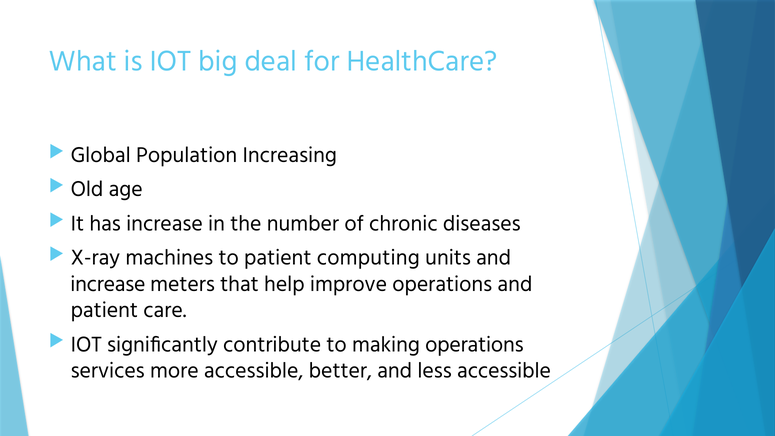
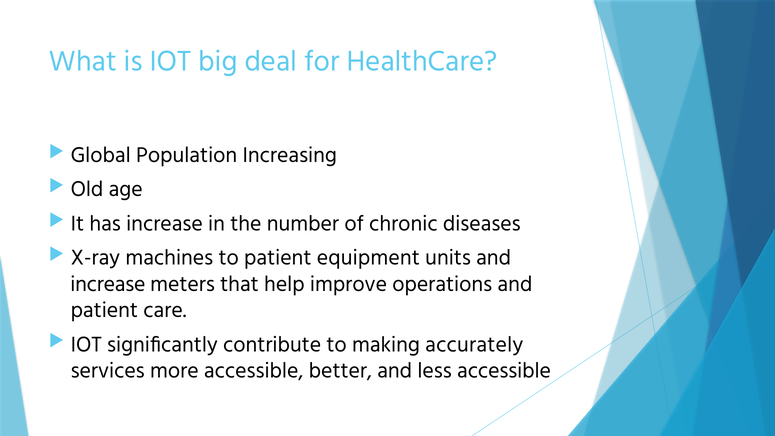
computing: computing -> equipment (368, 258)
making operations: operations -> accurately (474, 344)
